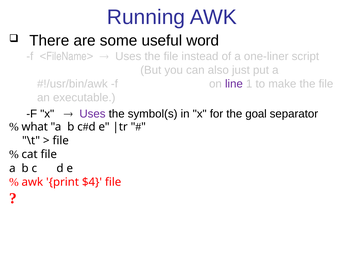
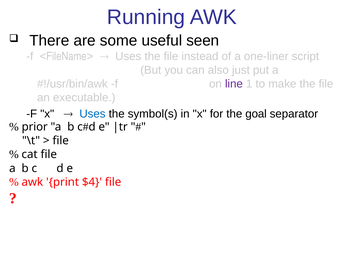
word: word -> seen (203, 41)
Uses colour: purple -> blue (92, 114)
what: what -> prior (35, 127)
